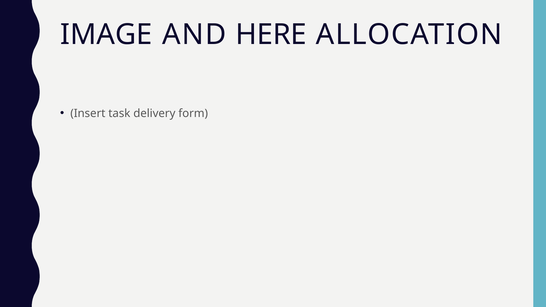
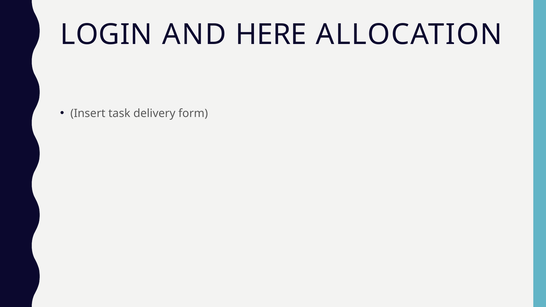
IMAGE: IMAGE -> LOGIN (106, 35)
